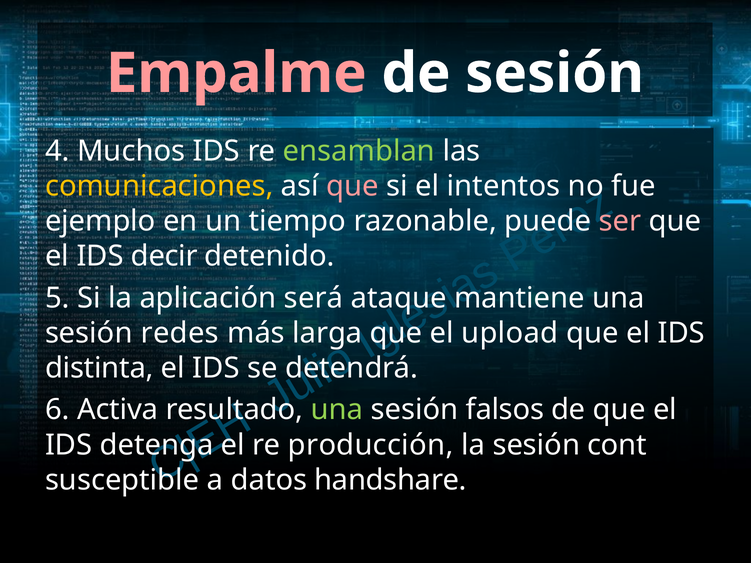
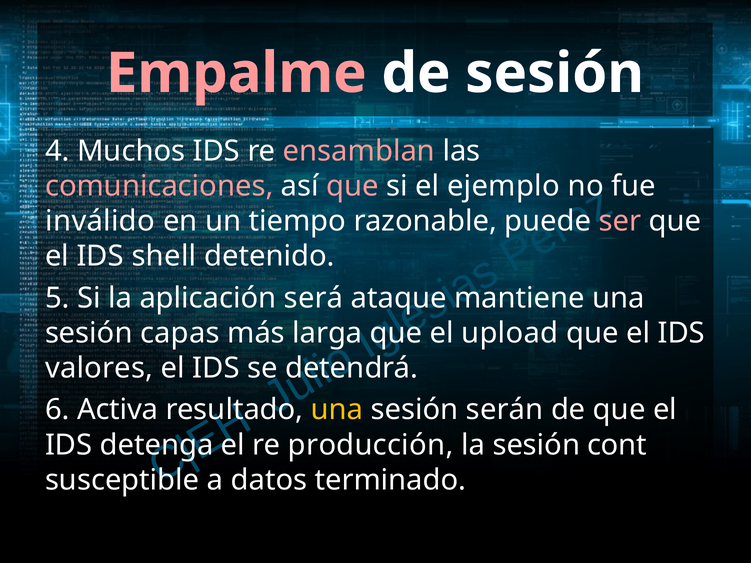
ensamblan colour: light green -> pink (359, 151)
comunicaciones colour: yellow -> pink (159, 186)
intentos: intentos -> ejemplo (503, 186)
ejemplo: ejemplo -> inválido (100, 221)
decir: decir -> shell (164, 256)
redes: redes -> capas (180, 333)
distinta: distinta -> valores (99, 368)
una colour: light green -> yellow (337, 410)
falsos: falsos -> serán (505, 410)
handshare: handshare -> terminado (390, 480)
